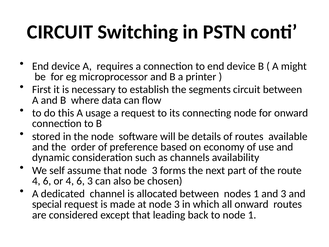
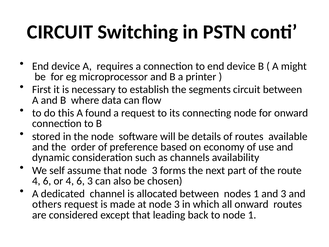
usage: usage -> found (98, 113)
special: special -> others (47, 204)
